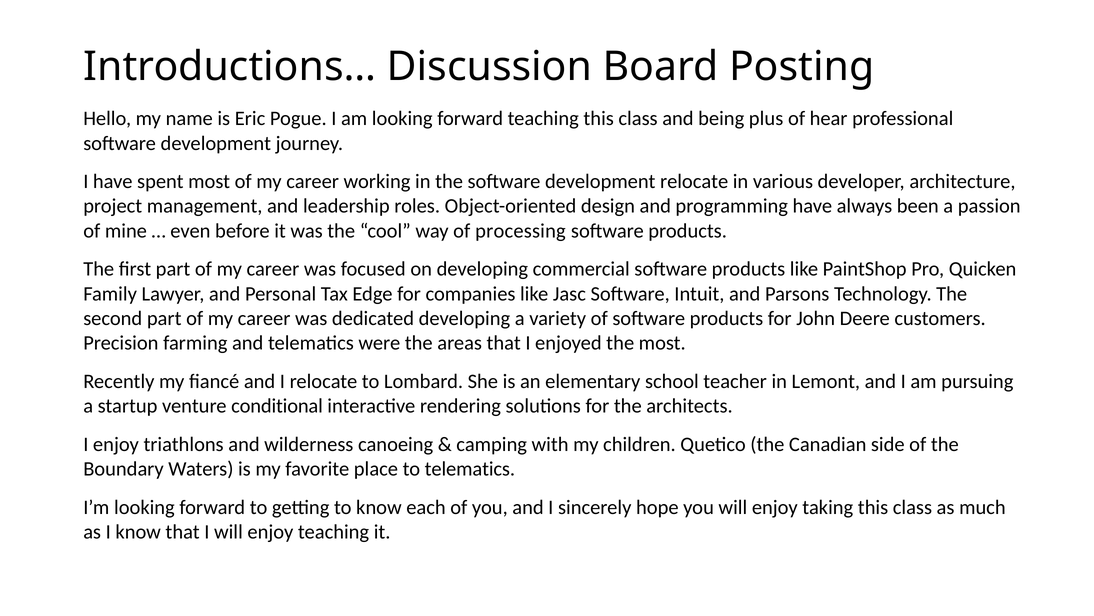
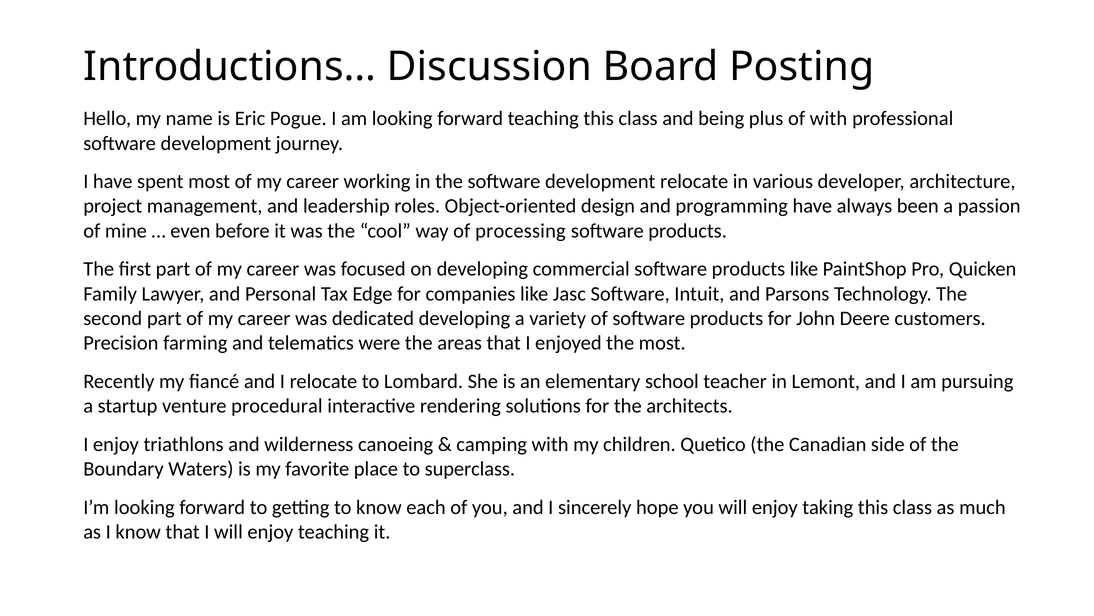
of hear: hear -> with (828, 119)
conditional: conditional -> procedural (277, 406)
to telematics: telematics -> superclass (470, 469)
